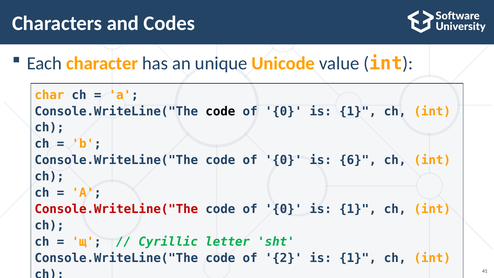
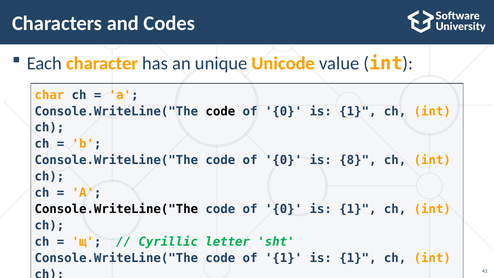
6: 6 -> 8 (358, 160)
Console.WriteLine("The colour: red -> black (116, 209)
of 2: 2 -> 1 (284, 258)
